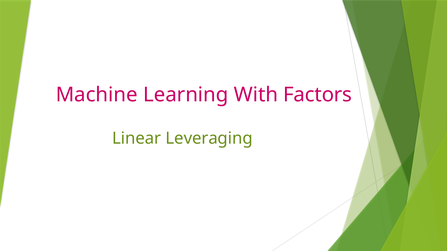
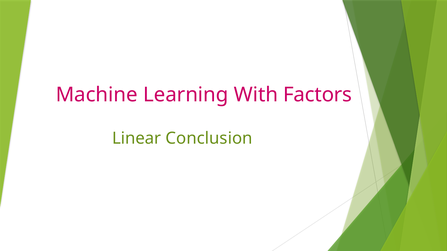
Leveraging: Leveraging -> Conclusion (209, 139)
